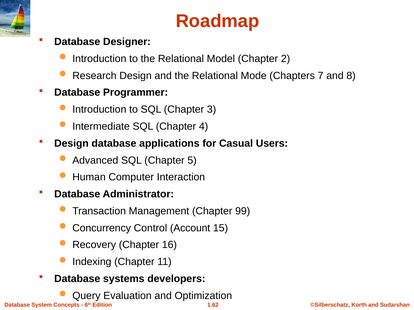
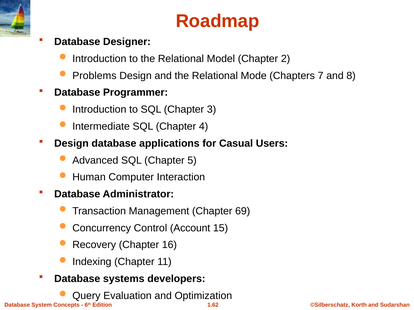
Research: Research -> Problems (94, 76)
99: 99 -> 69 (243, 211)
